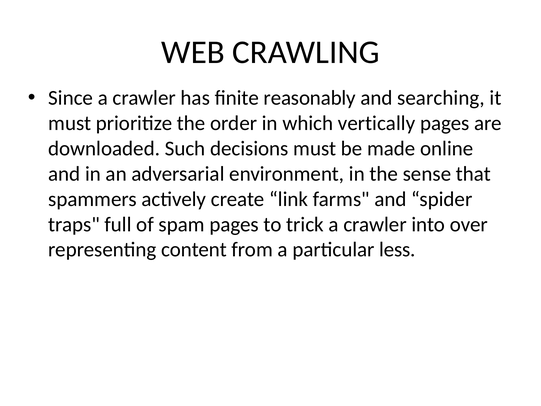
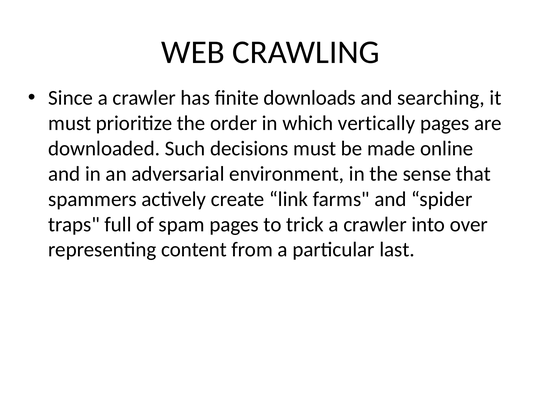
reasonably: reasonably -> downloads (310, 98)
less: less -> last (397, 250)
